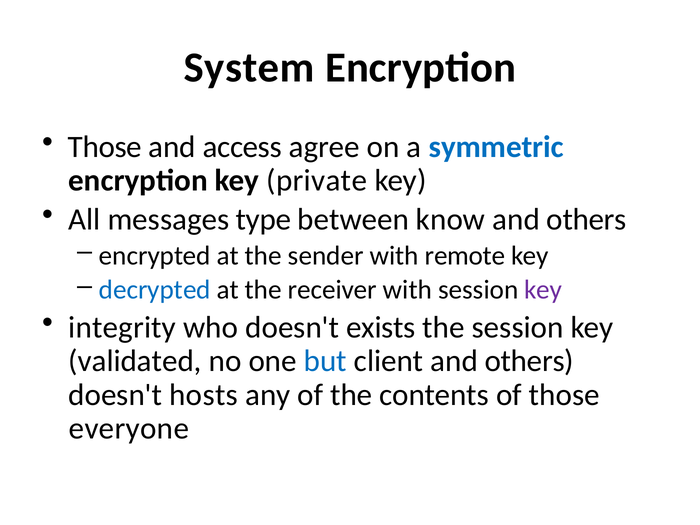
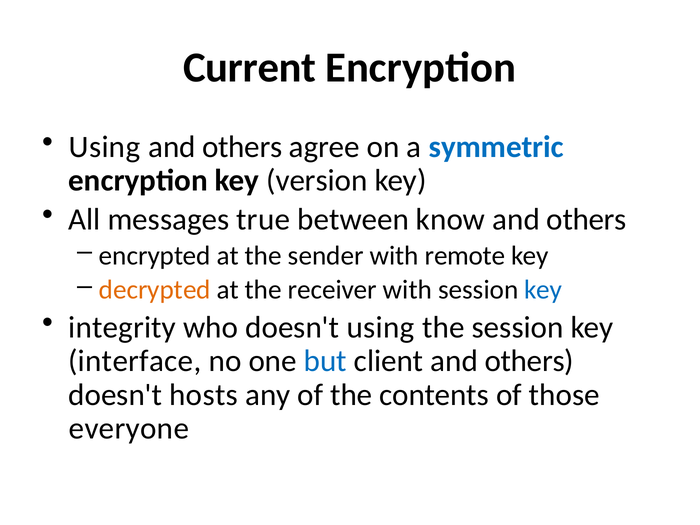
System: System -> Current (250, 68)
Those: Those -> Using (104, 147)
access: access -> others (242, 147)
private: private -> version (317, 180)
type: type -> true (263, 220)
decrypted colour: blue -> orange (155, 290)
key colour: purple -> blue (543, 290)
doesn't exists: exists -> using (381, 328)
validated: validated -> interface (135, 361)
